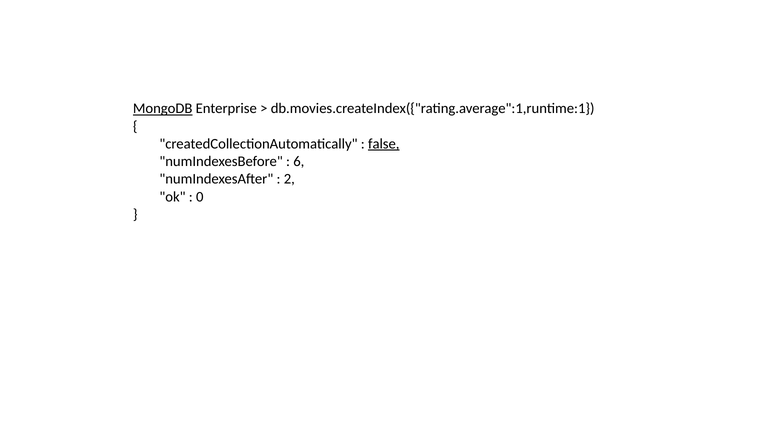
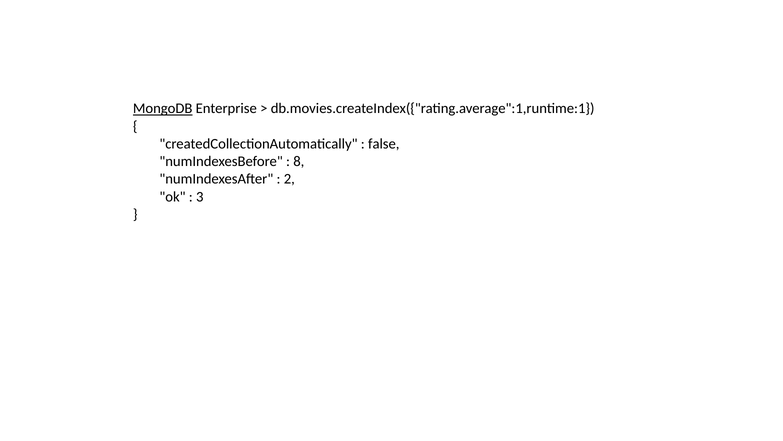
false underline: present -> none (384, 144)
6: 6 -> 8 (299, 161)
0: 0 -> 3 (200, 196)
